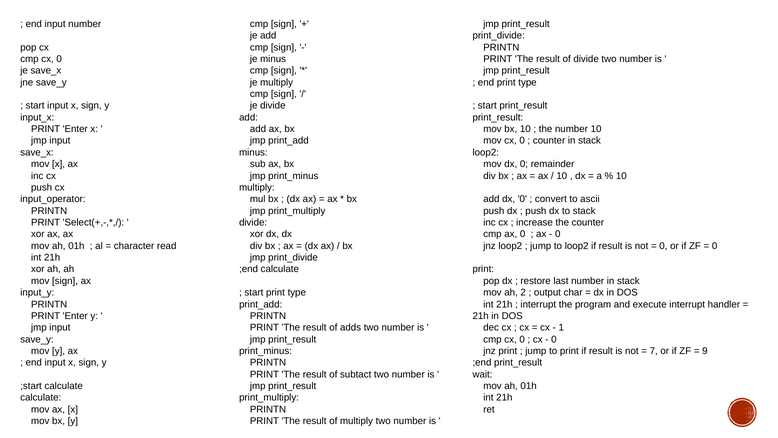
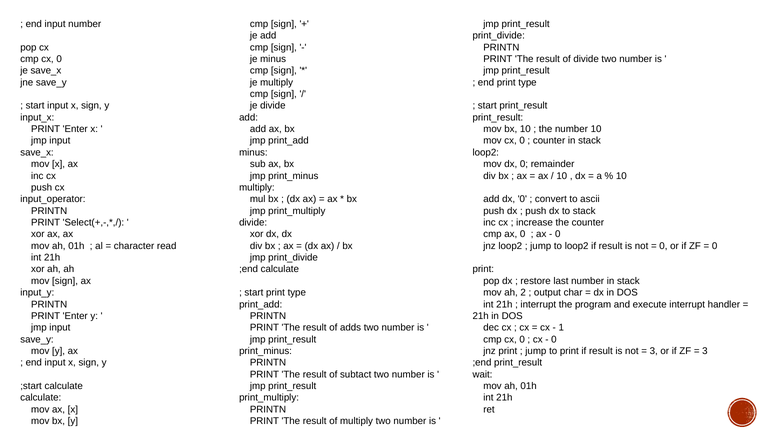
7: 7 -> 3 (654, 351)
9: 9 -> 3 (705, 351)
